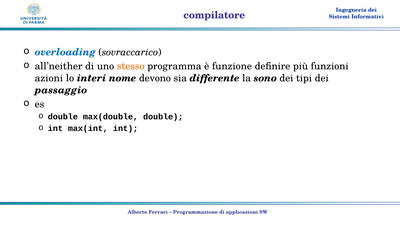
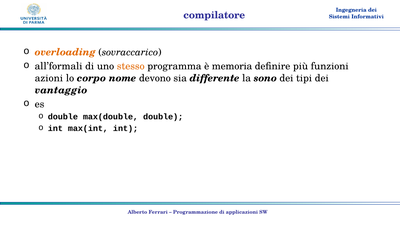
overloading colour: blue -> orange (65, 52)
all’neither: all’neither -> all’formali (59, 66)
funzione: funzione -> memoria (232, 66)
interi: interi -> corpo (91, 78)
passaggio: passaggio -> vantaggio (61, 90)
